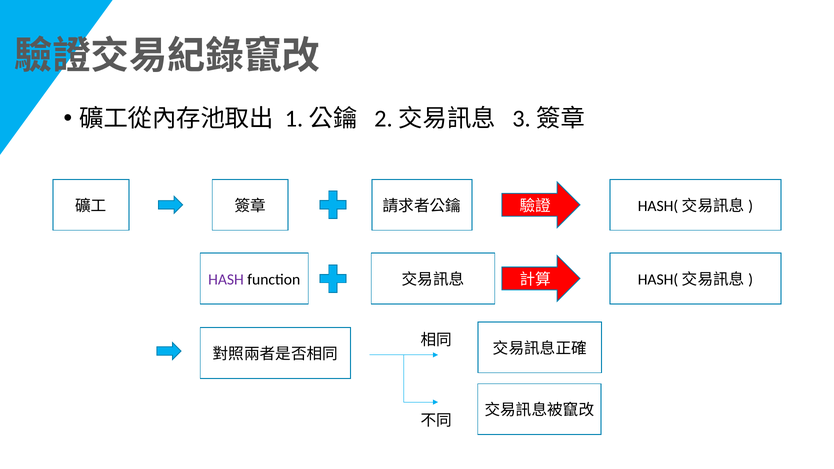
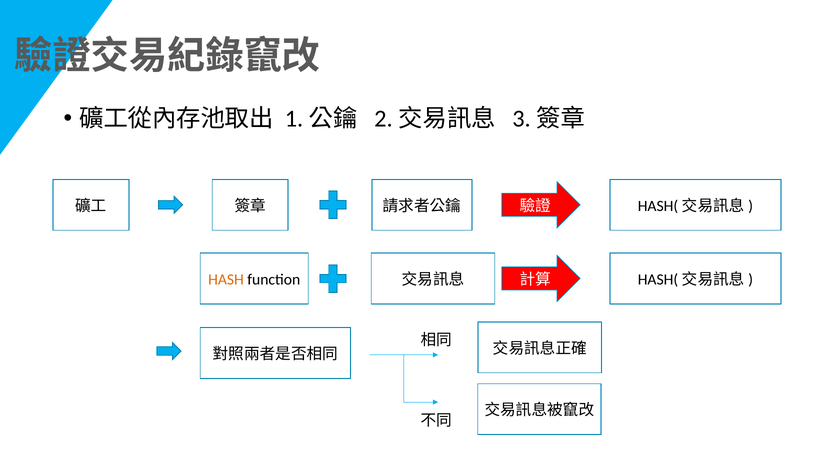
HASH colour: purple -> orange (226, 280)
